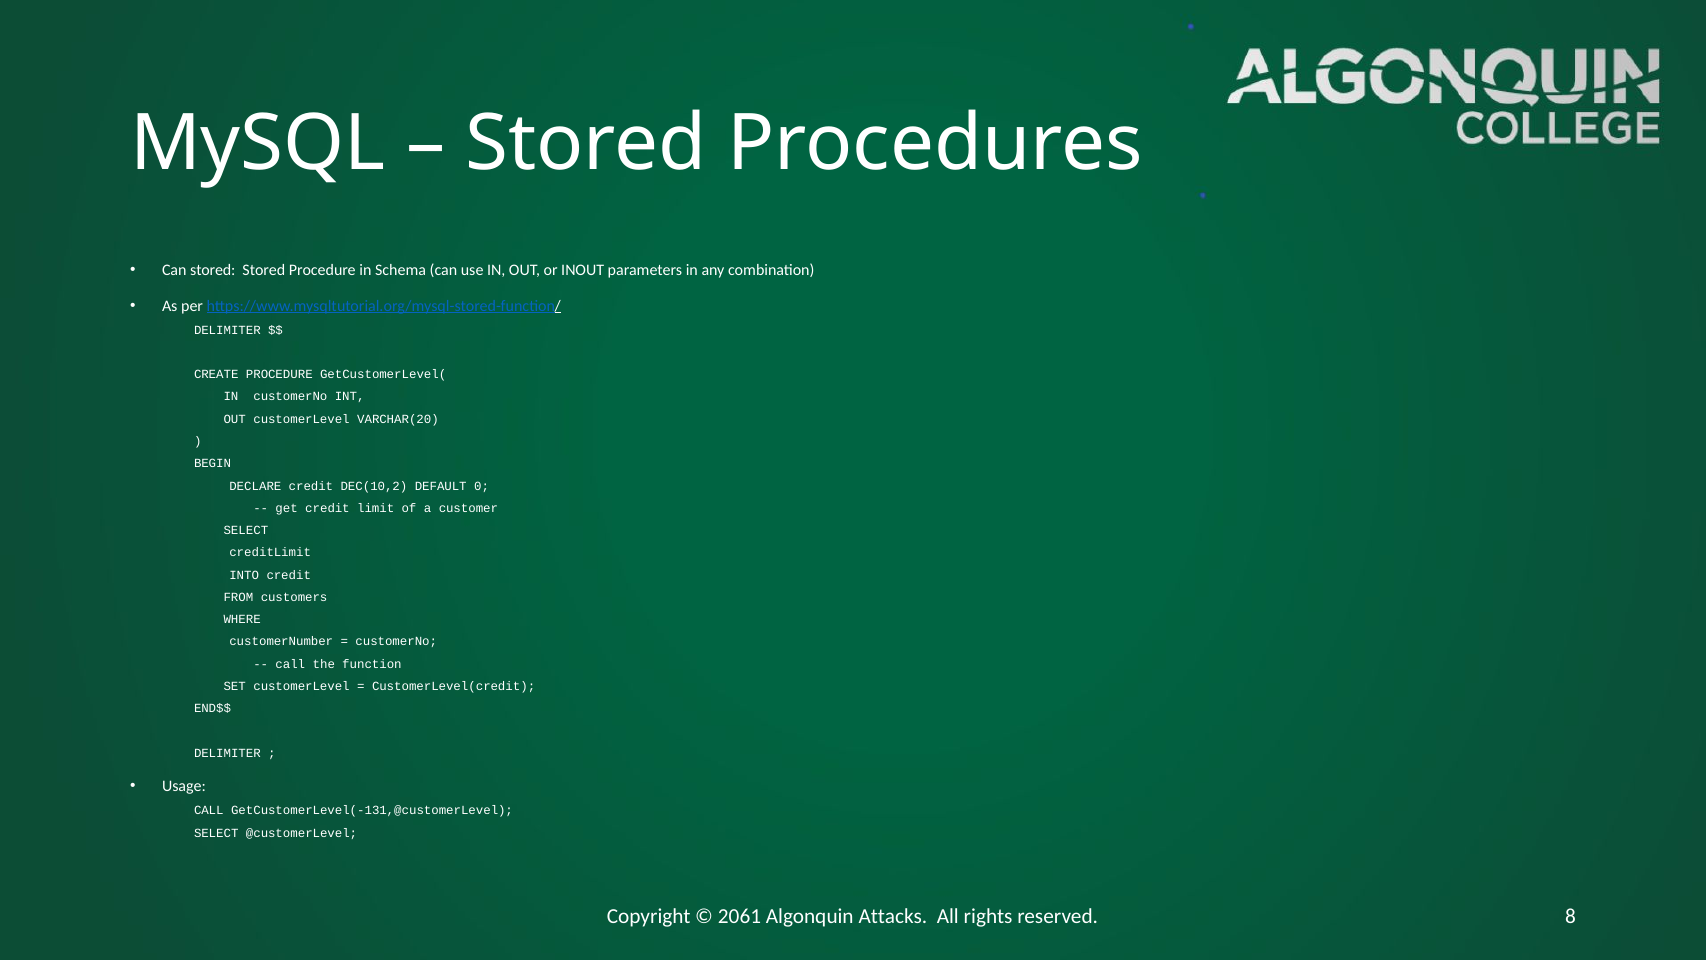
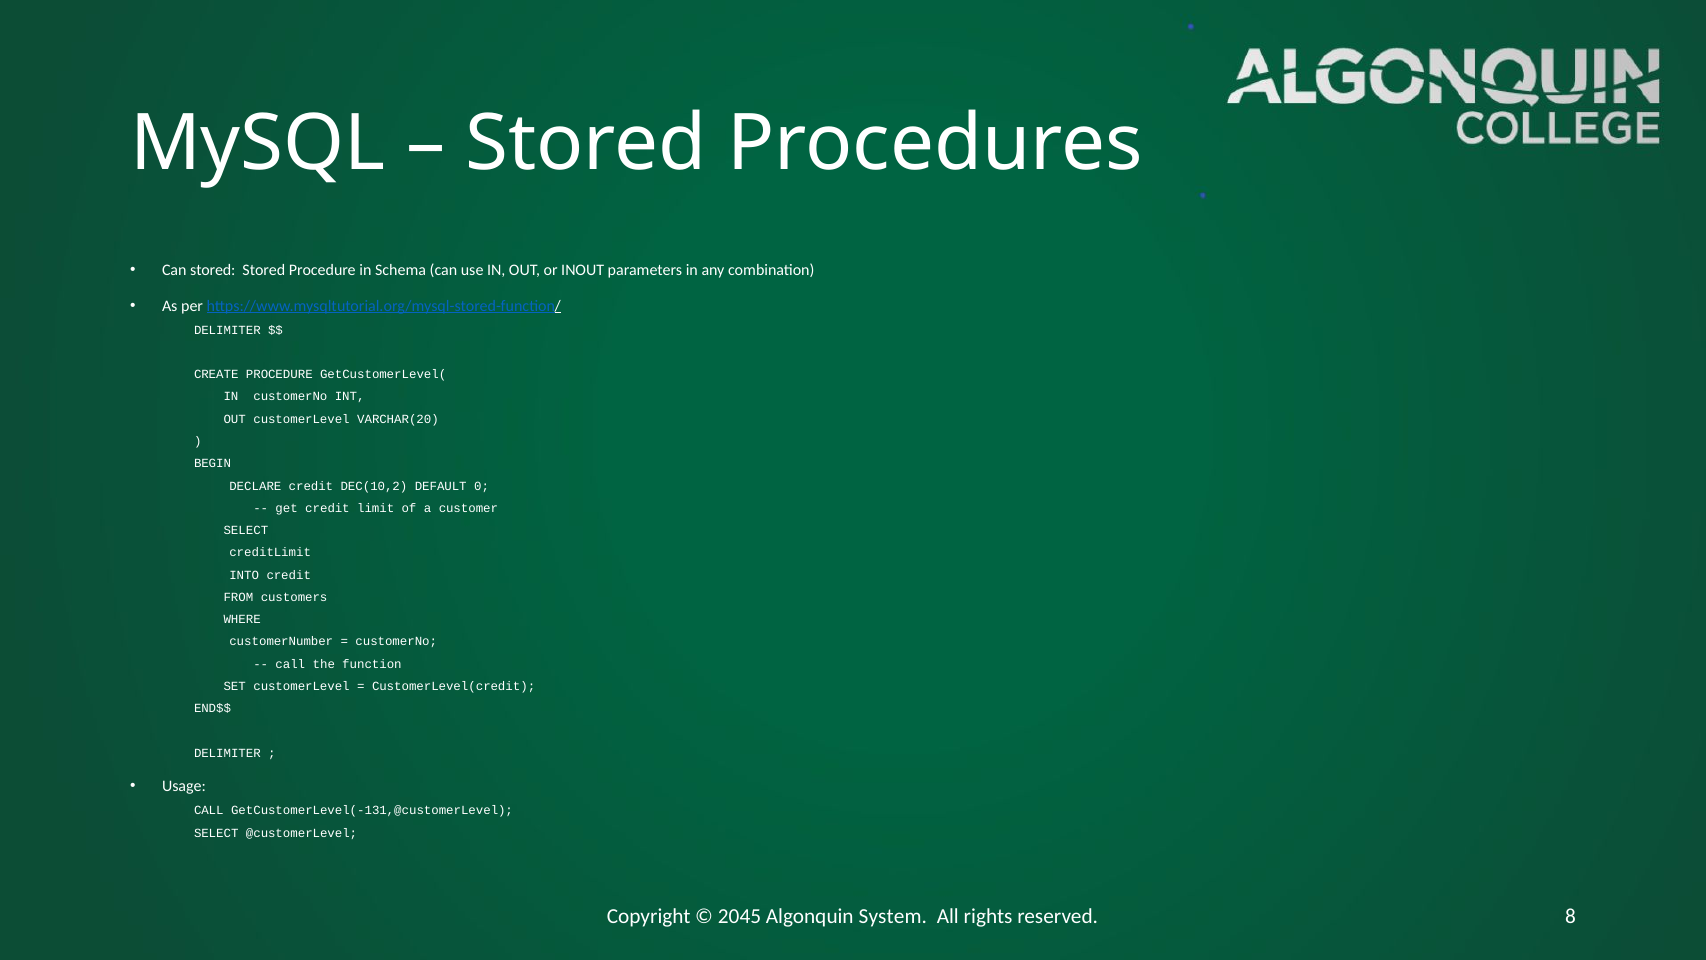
2061: 2061 -> 2045 (740, 916)
Attacks: Attacks -> System (893, 916)
